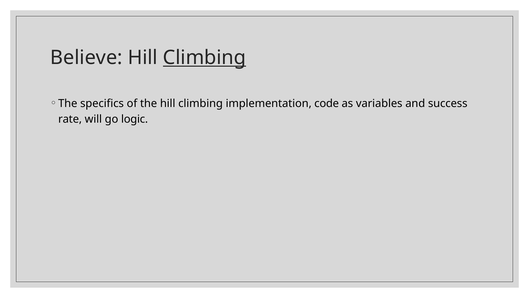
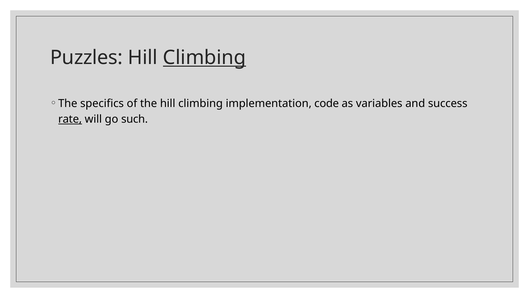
Believe: Believe -> Puzzles (87, 57)
rate underline: none -> present (70, 119)
logic: logic -> such (135, 119)
